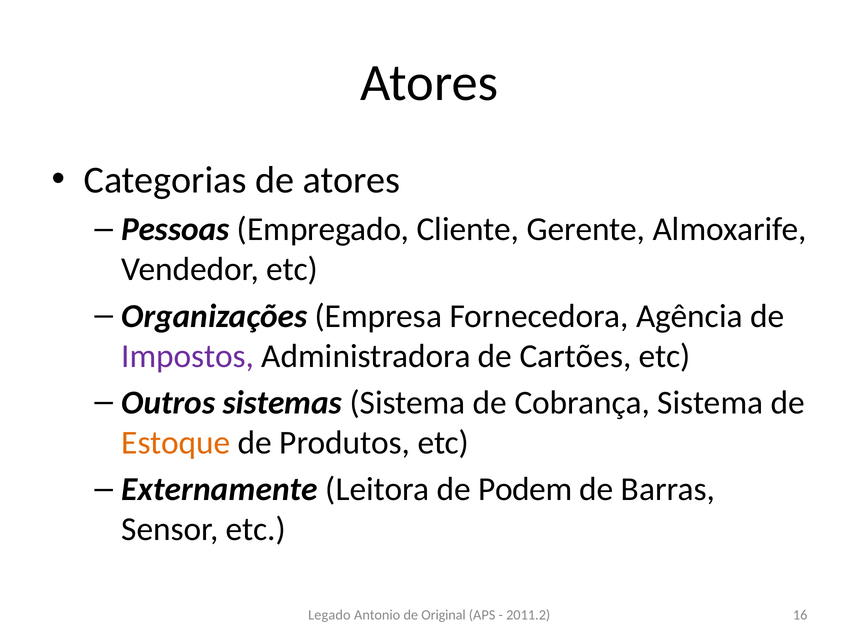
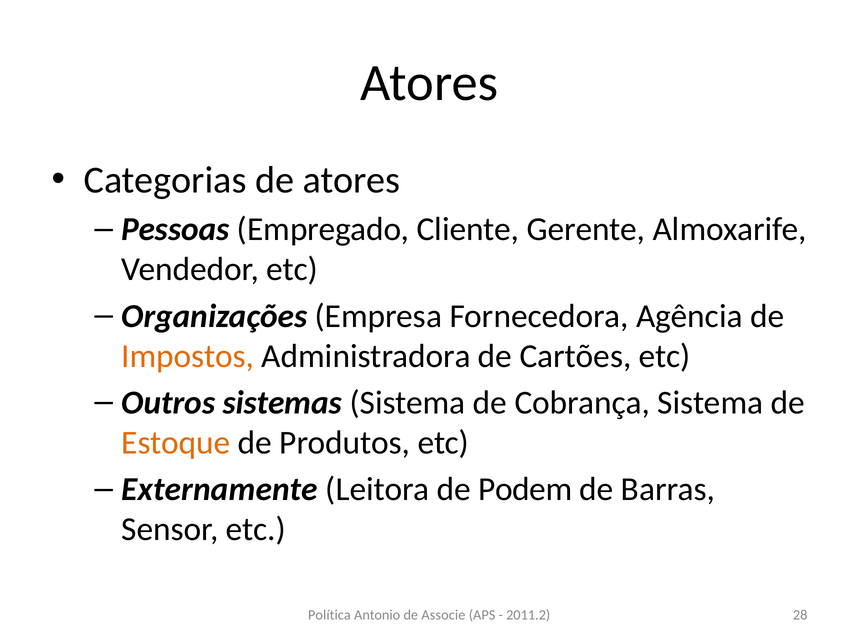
Impostos colour: purple -> orange (188, 356)
Legado: Legado -> Política (329, 615)
Original: Original -> Associe (443, 615)
16: 16 -> 28 (800, 615)
